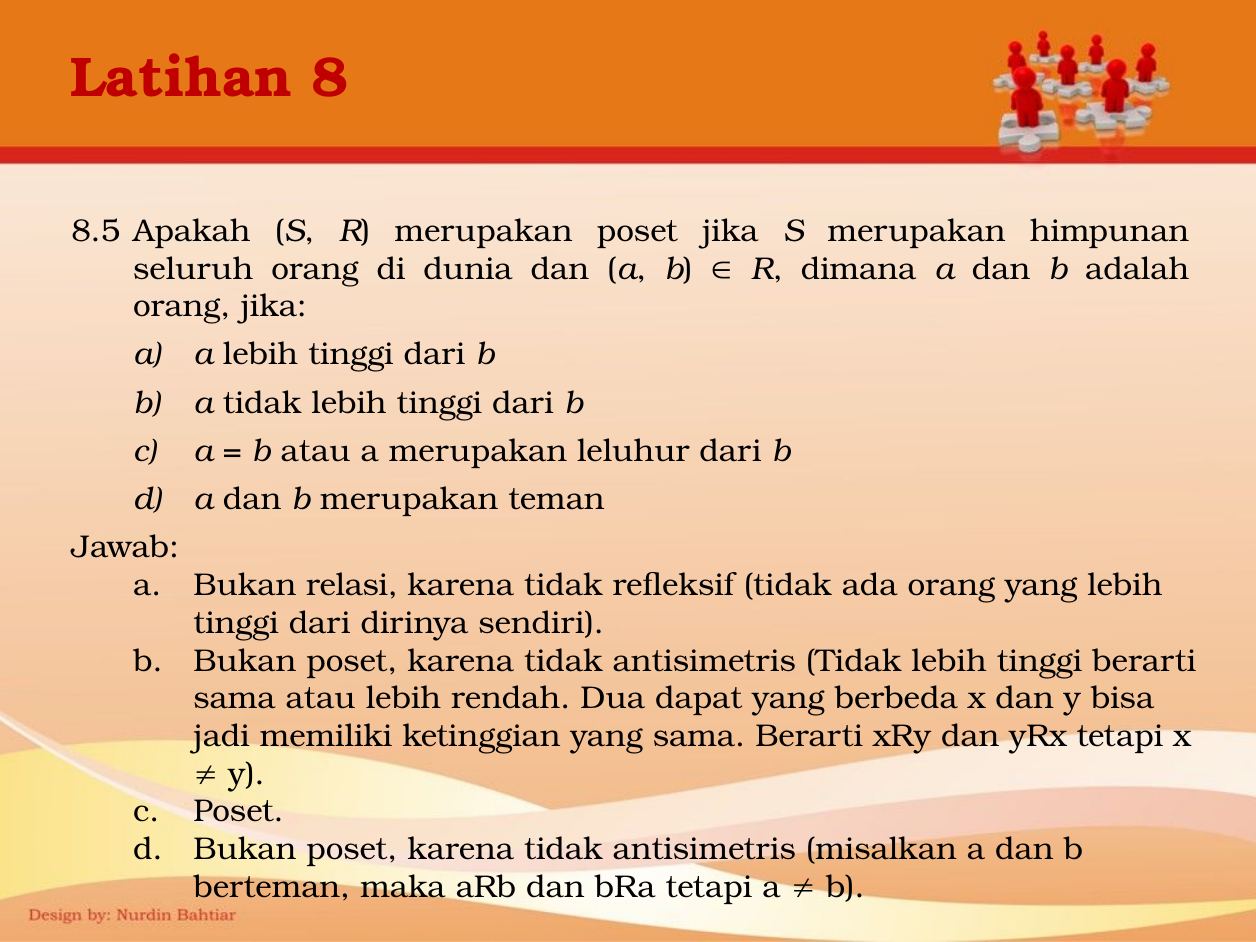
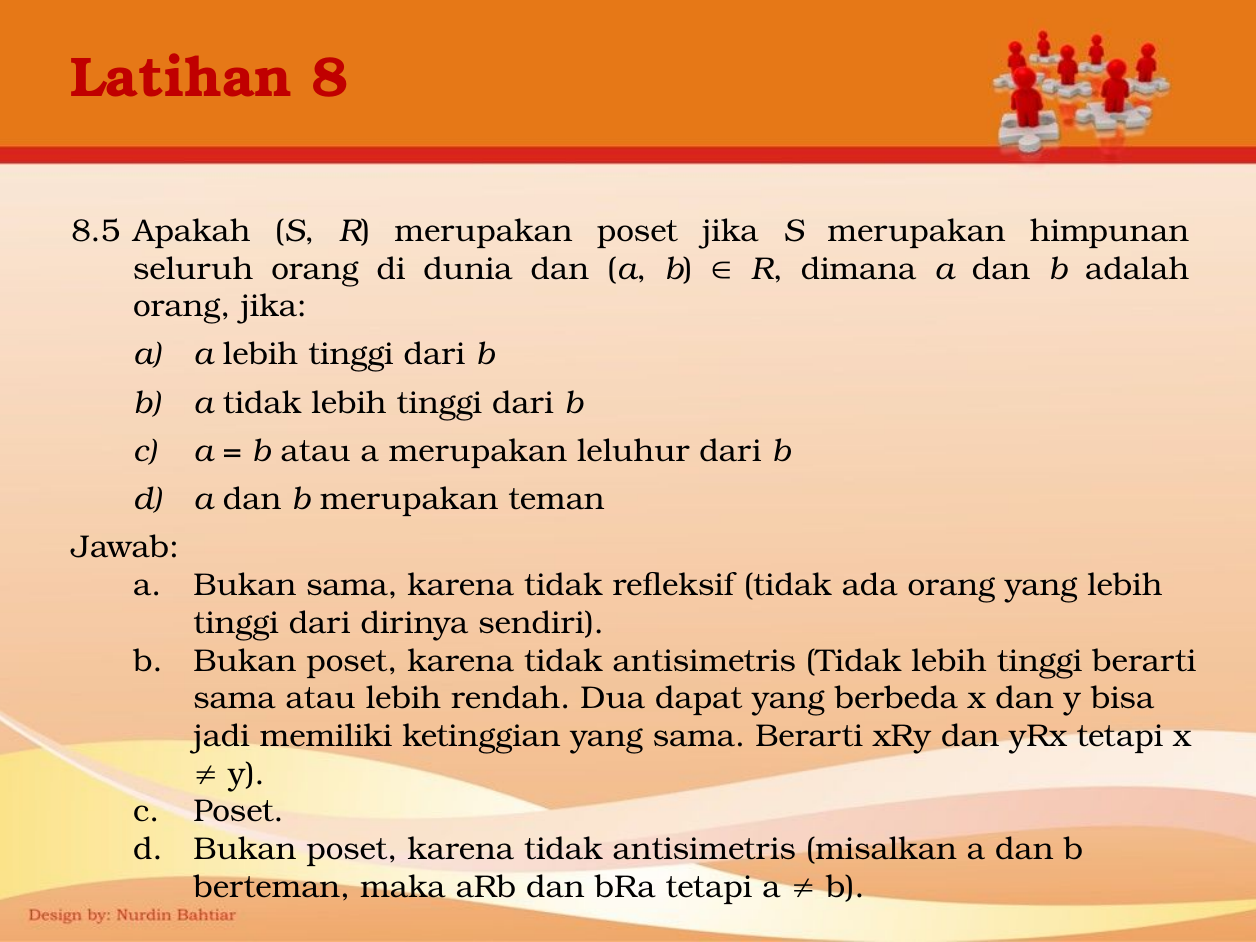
Bukan relasi: relasi -> sama (352, 585)
